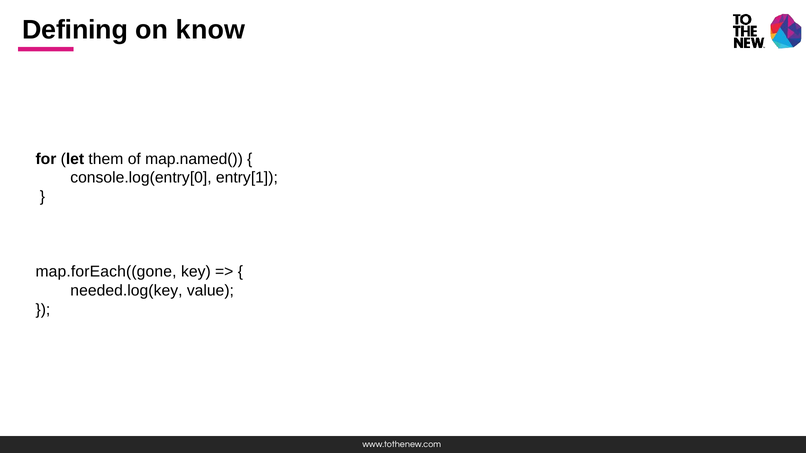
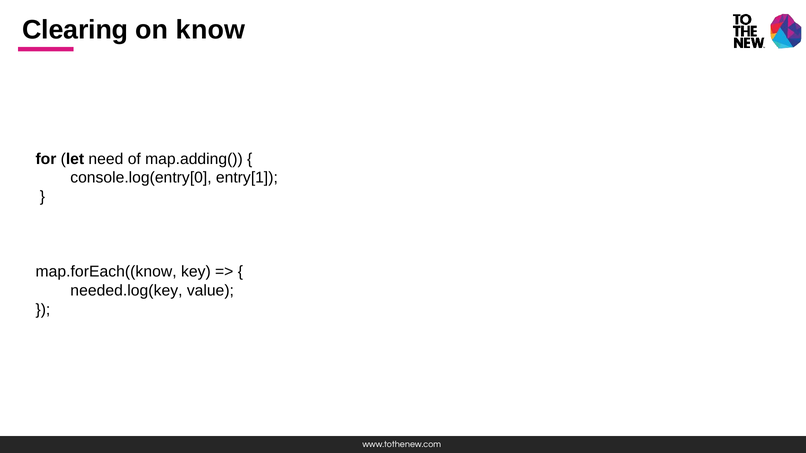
Defining: Defining -> Clearing (75, 30)
them: them -> need (106, 159)
map.named(: map.named( -> map.adding( (194, 159)
map.forEach((gone: map.forEach((gone -> map.forEach((know (106, 272)
